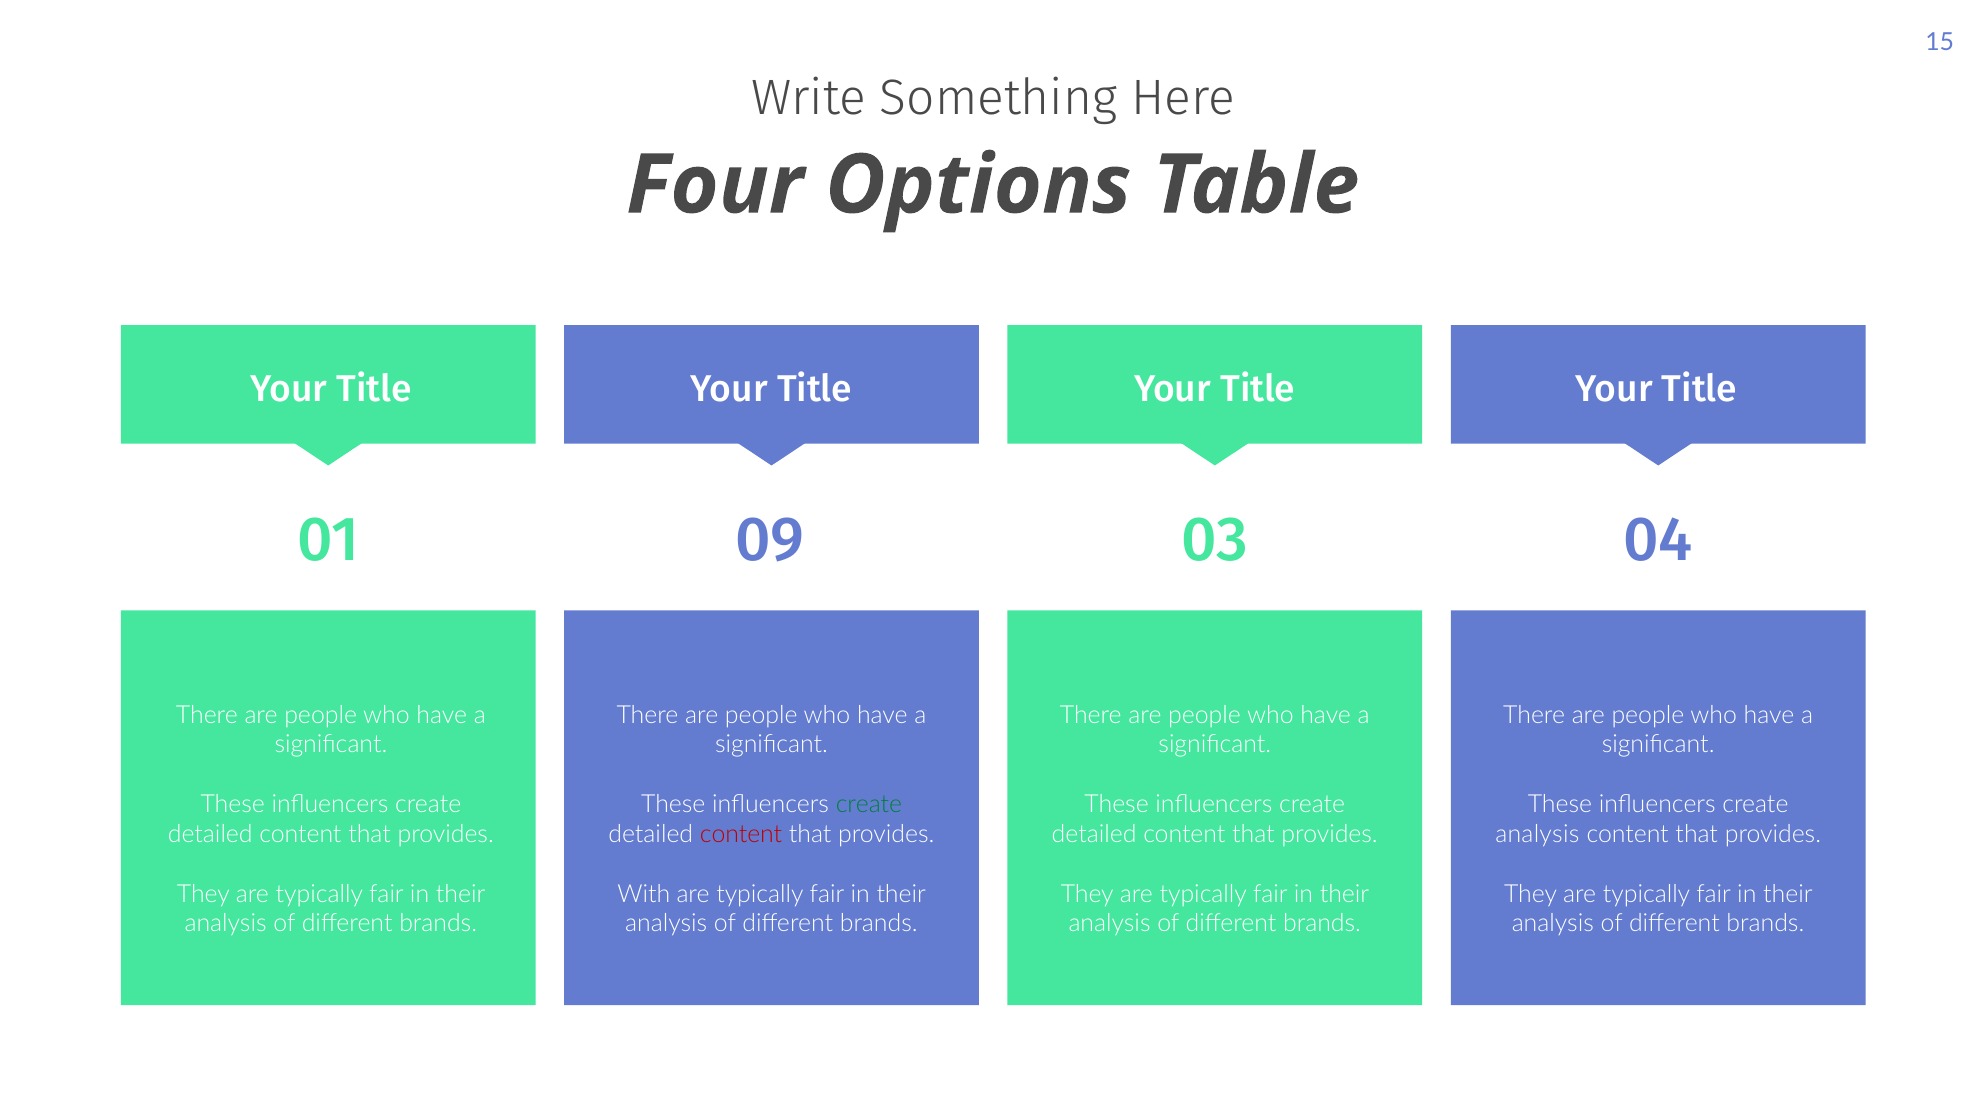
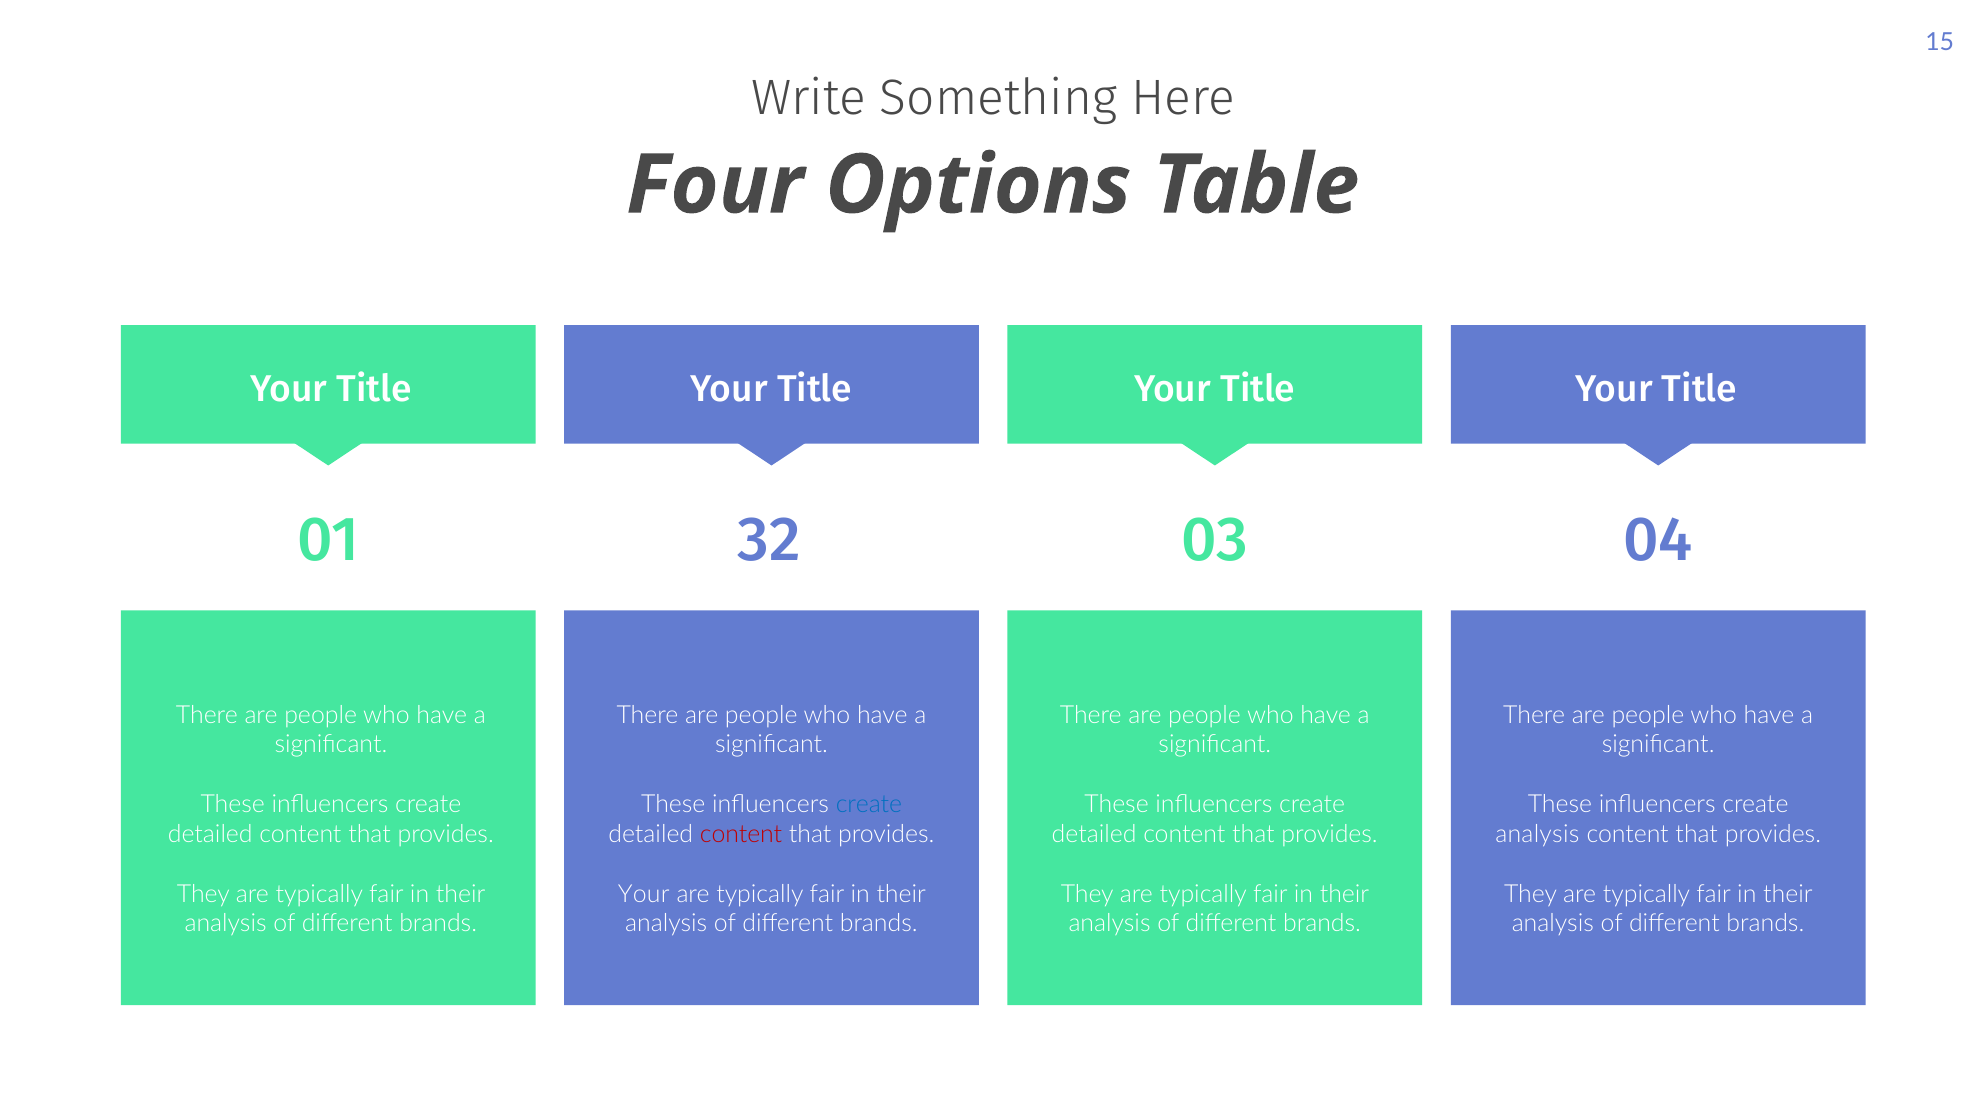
09: 09 -> 32 (770, 540)
create colour: green -> blue (869, 804)
With: With -> Your (644, 894)
